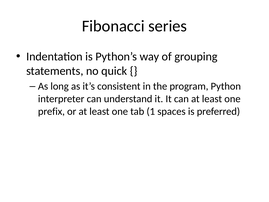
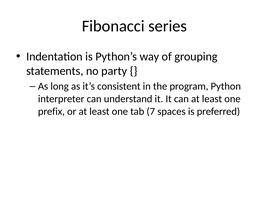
quick: quick -> party (114, 71)
1: 1 -> 7 (151, 111)
